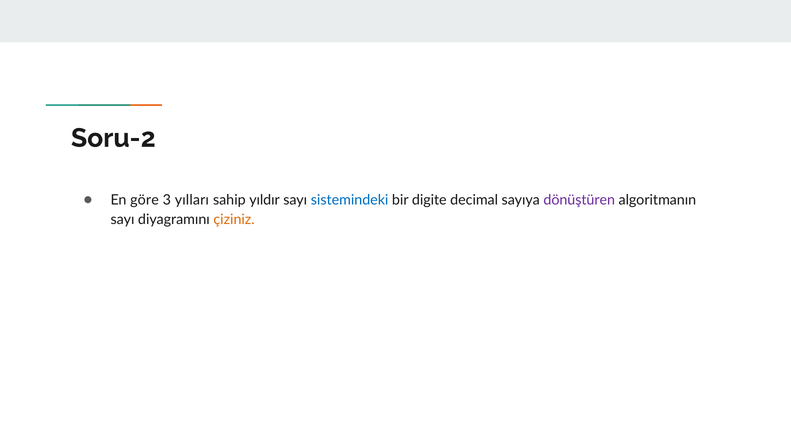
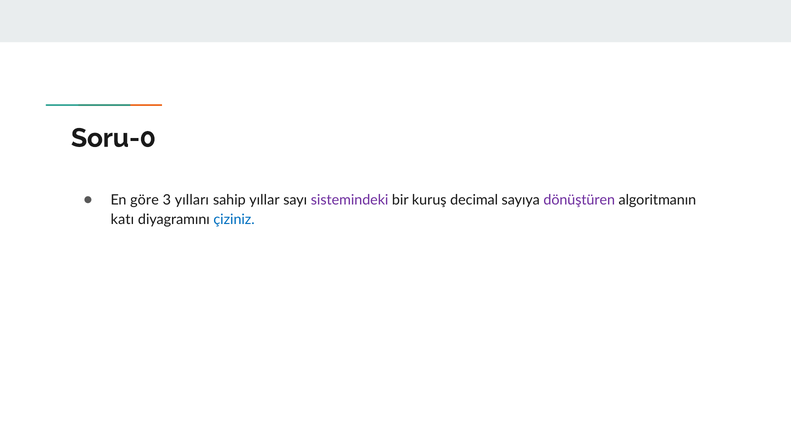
Soru-2: Soru-2 -> Soru-0 (113, 138)
yıldır: yıldır -> yıllar (264, 200)
sistemindeki colour: blue -> purple (350, 200)
digite: digite -> kuruş (429, 200)
sayı: sayı -> katı (122, 220)
çiziniz colour: orange -> blue (234, 220)
